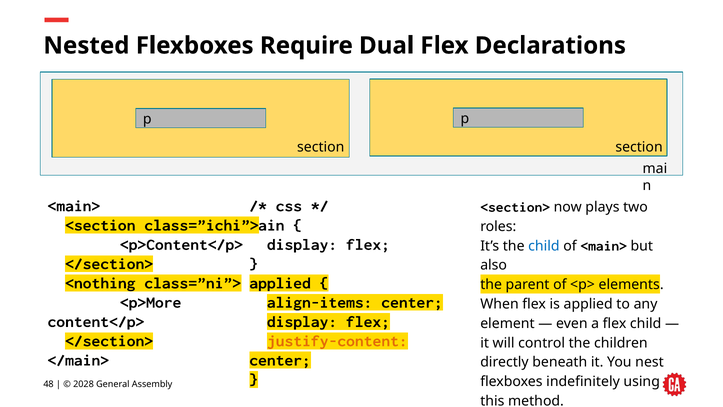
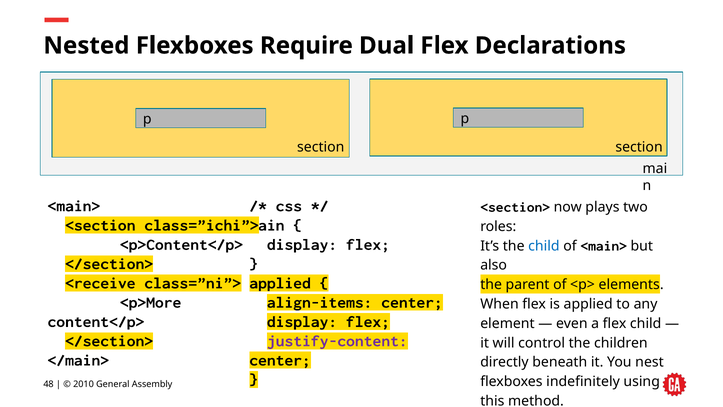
<nothing: <nothing -> <receive (100, 283)
justify-content colour: orange -> purple (337, 341)
2028: 2028 -> 2010 (83, 384)
